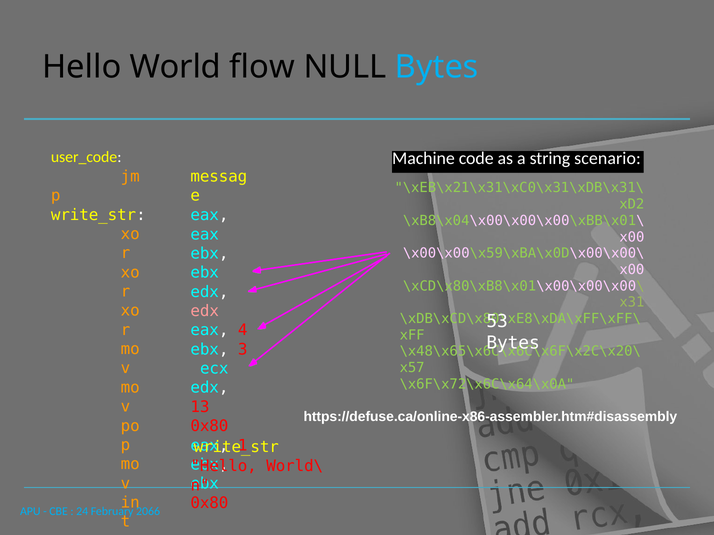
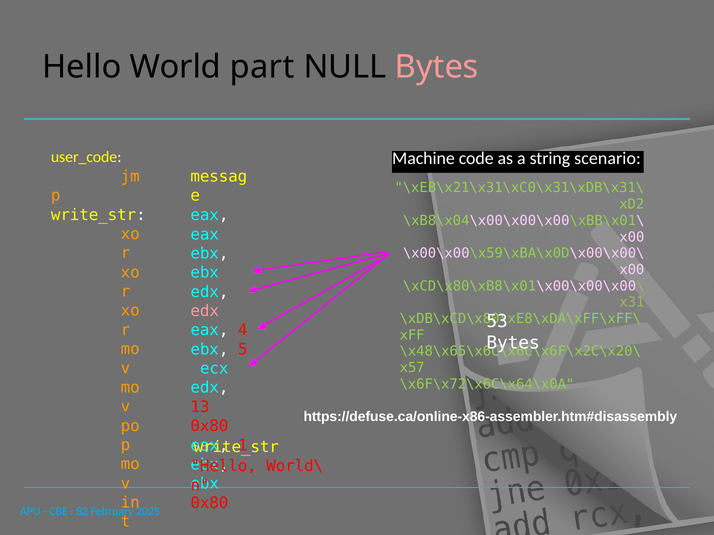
flow: flow -> part (262, 67)
Bytes colour: light blue -> pink (437, 67)
3: 3 -> 5 (243, 350)
24: 24 -> 82 (82, 512)
2066: 2066 -> 2025 (148, 512)
